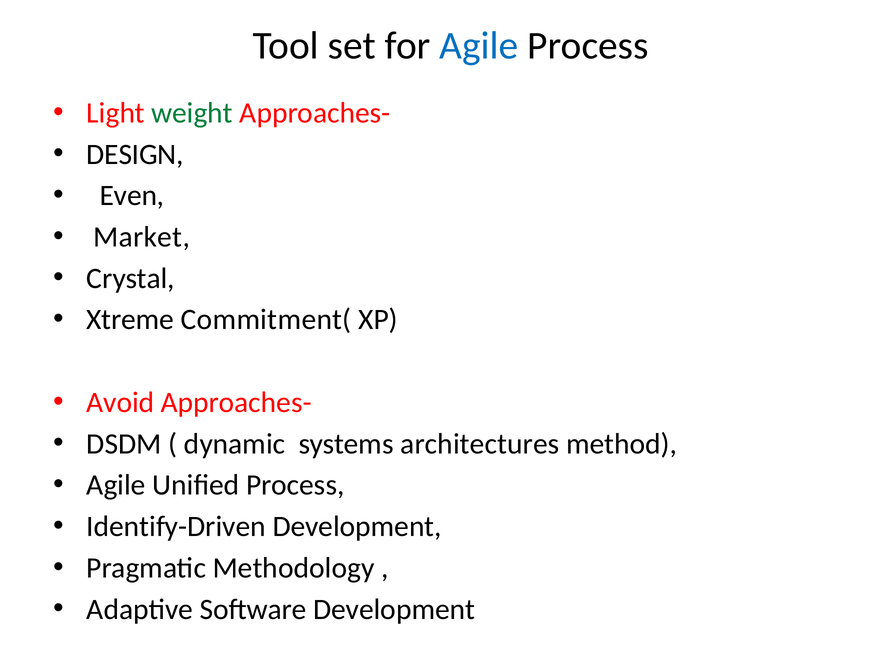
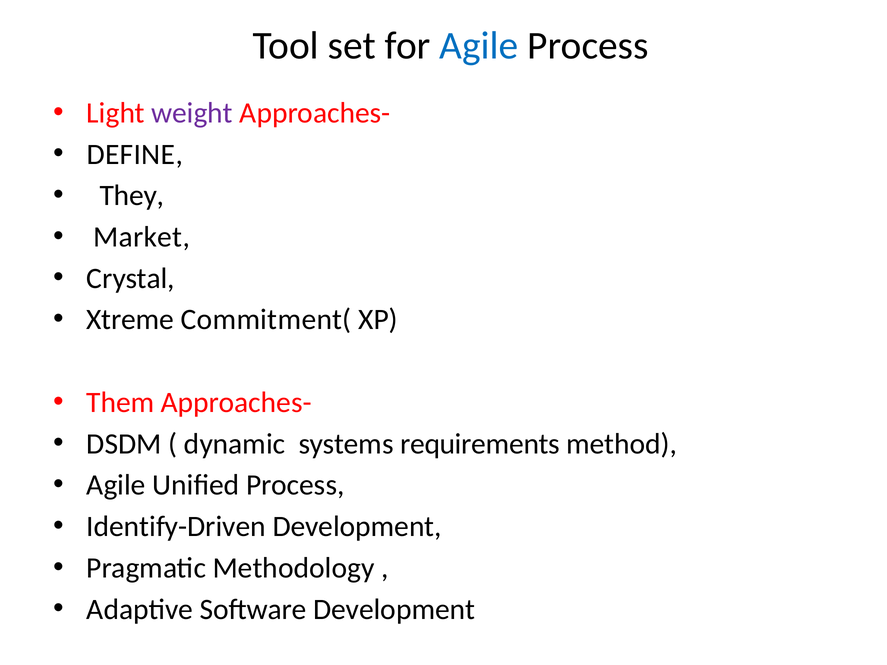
weight colour: green -> purple (192, 113)
DESIGN: DESIGN -> DEFINE (135, 154)
Even: Even -> They (132, 196)
Avoid: Avoid -> Them (120, 403)
architectures: architectures -> requirements (480, 444)
